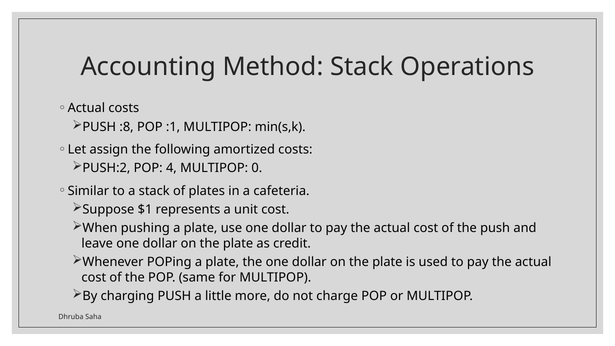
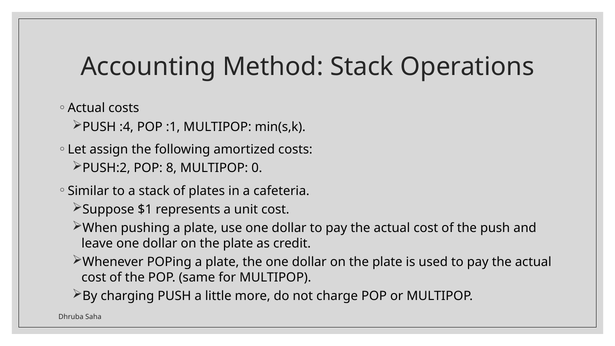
:8: :8 -> :4 (127, 127)
4: 4 -> 8 (171, 168)
